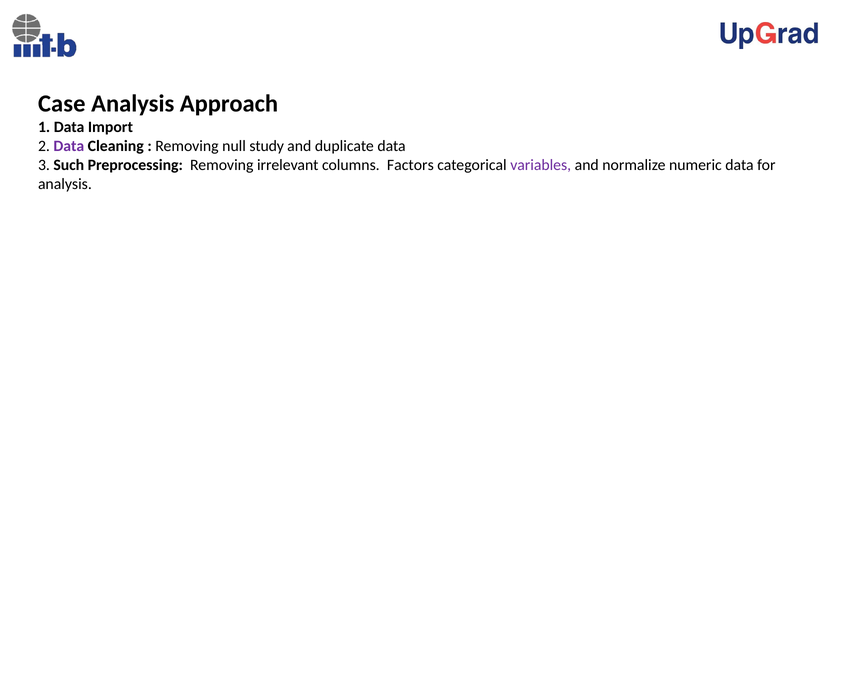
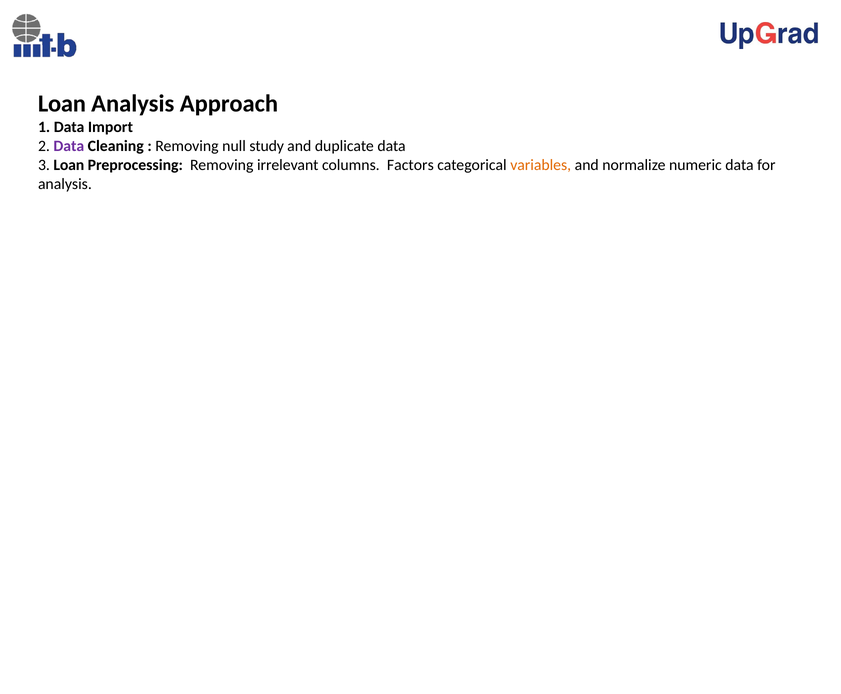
Case: Case -> Loan (62, 104)
3 Such: Such -> Loan (69, 165)
variables colour: purple -> orange (541, 165)
